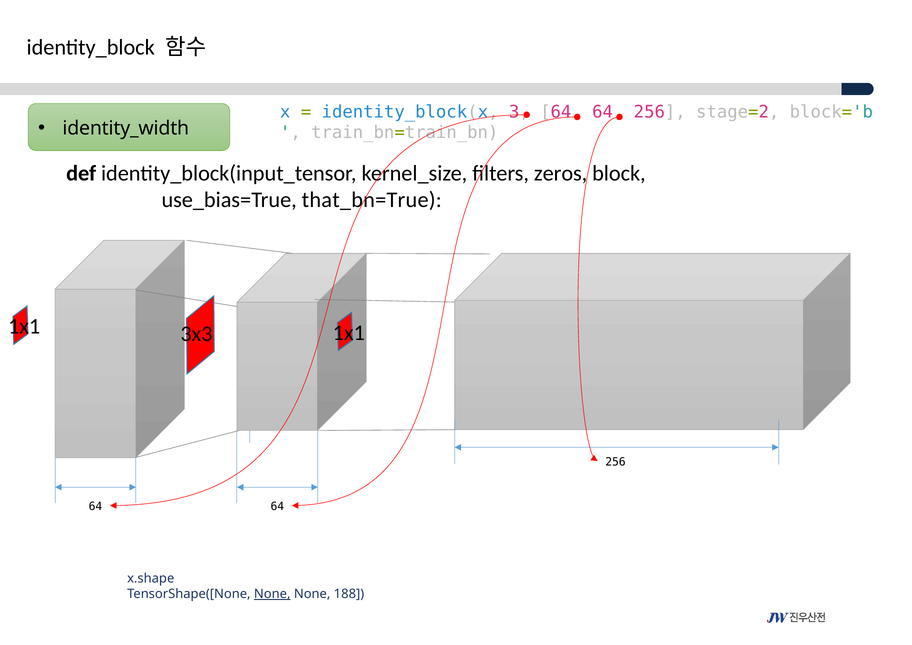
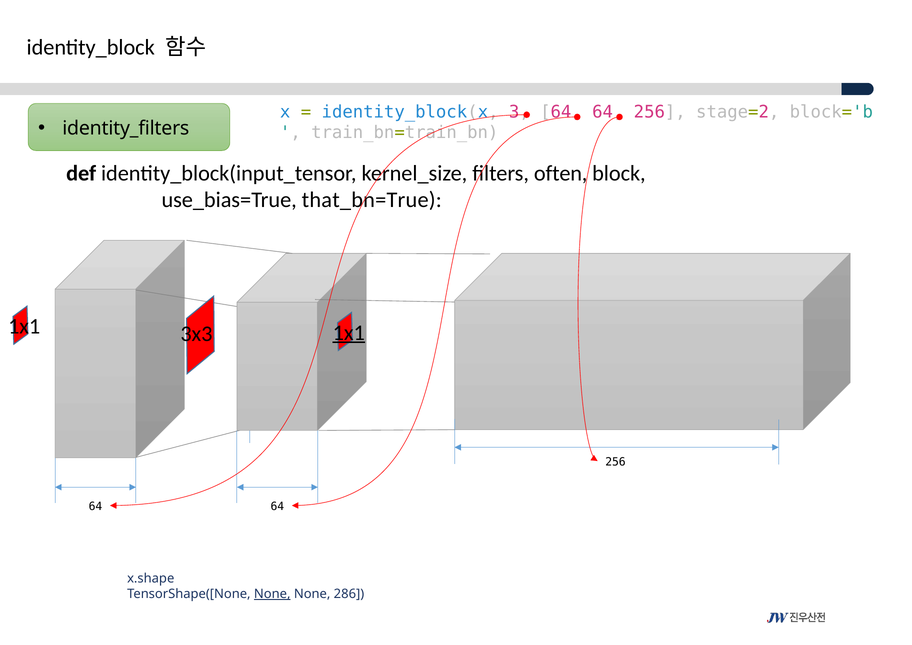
identity_width: identity_width -> identity_filters (126, 128)
zeros: zeros -> often (561, 173)
1x1 underline: none -> present (349, 333)
188: 188 -> 286 (349, 594)
